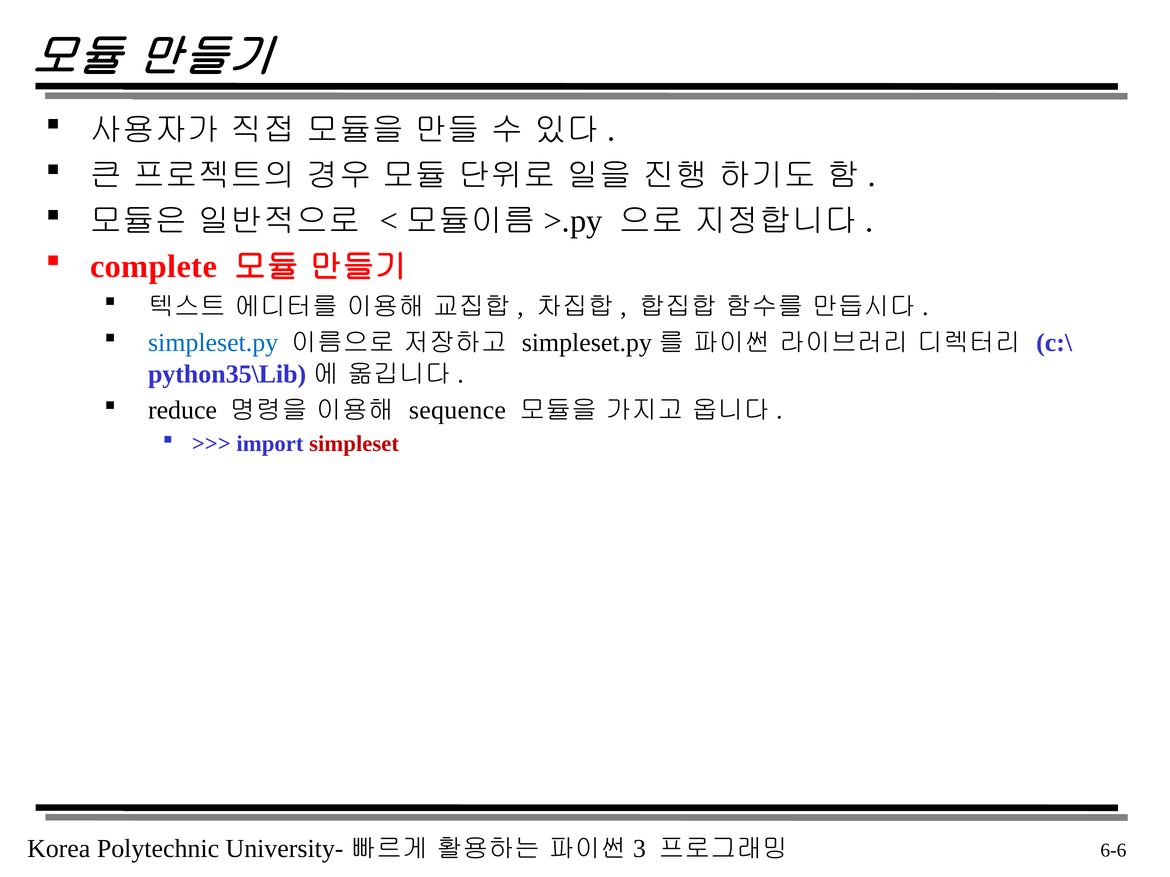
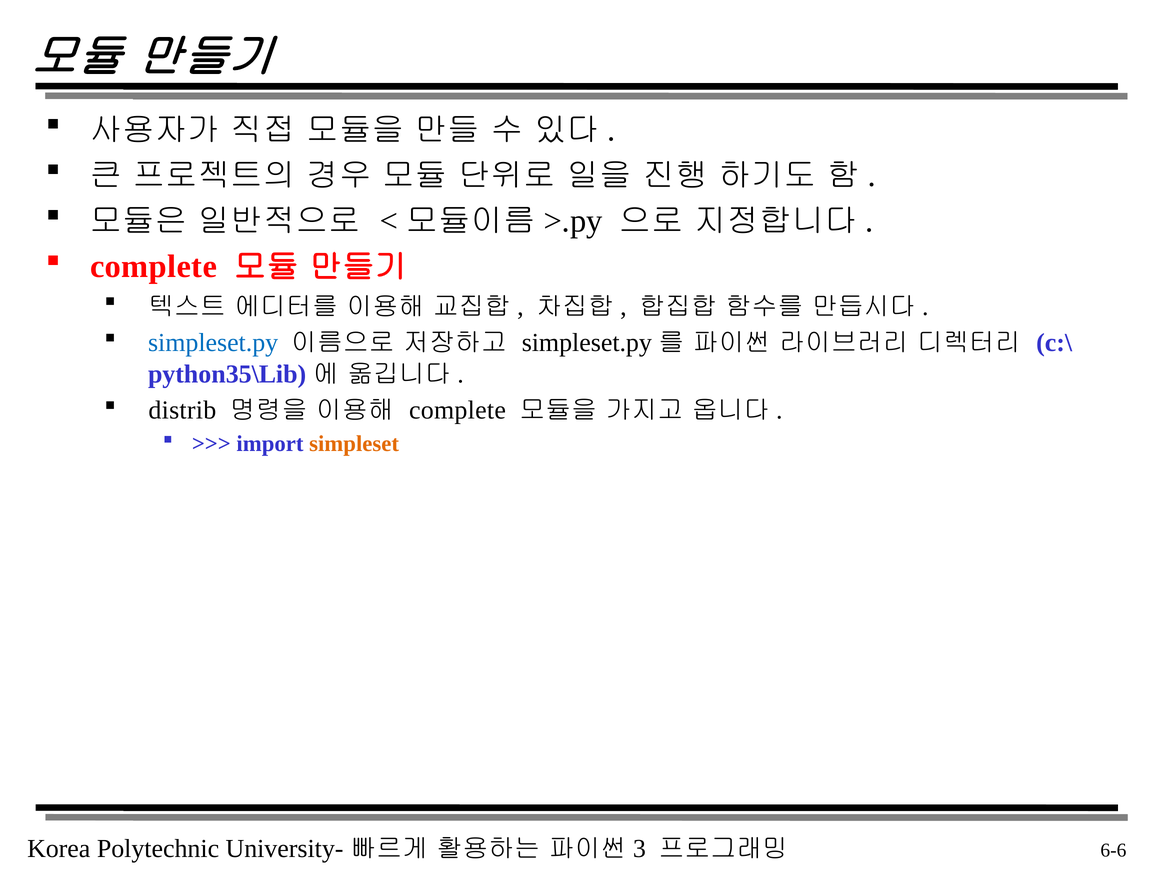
reduce: reduce -> distrib (182, 411)
sequence: sequence -> complete (457, 411)
simpleset colour: red -> orange (354, 444)
